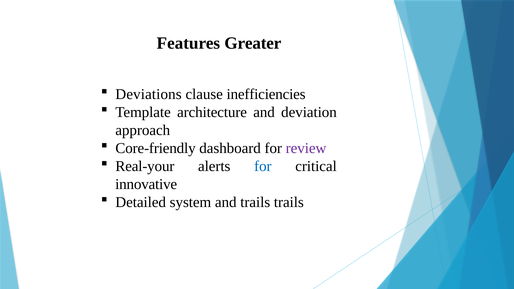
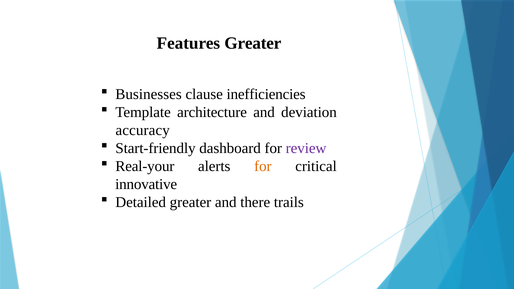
Deviations: Deviations -> Businesses (149, 94)
approach: approach -> accuracy (143, 130)
Core-friendly: Core-friendly -> Start-friendly (155, 148)
for colour: blue -> orange (263, 166)
Detailed system: system -> greater (190, 202)
and trails: trails -> there (255, 202)
